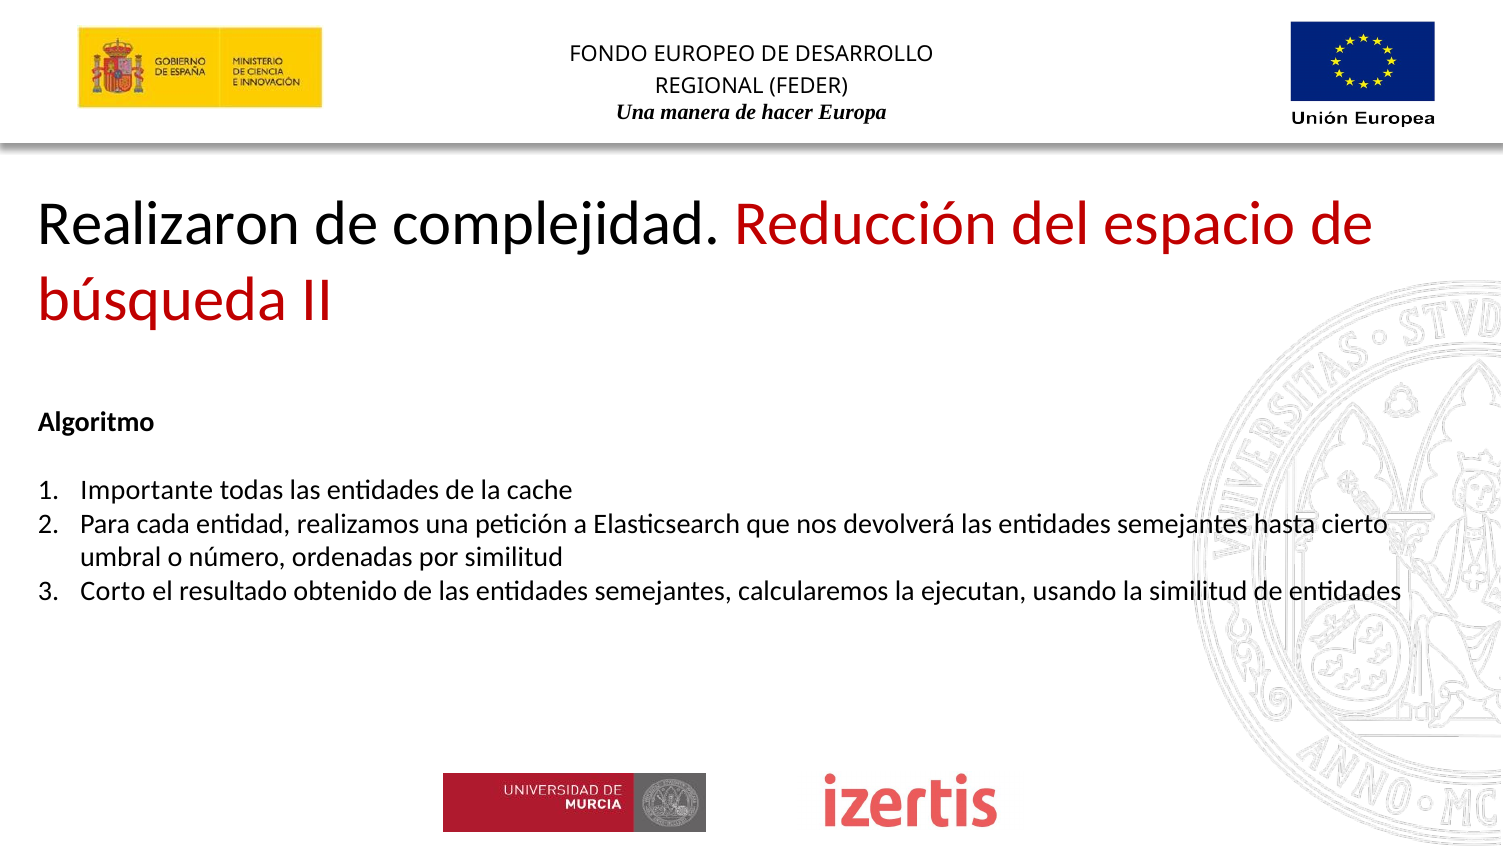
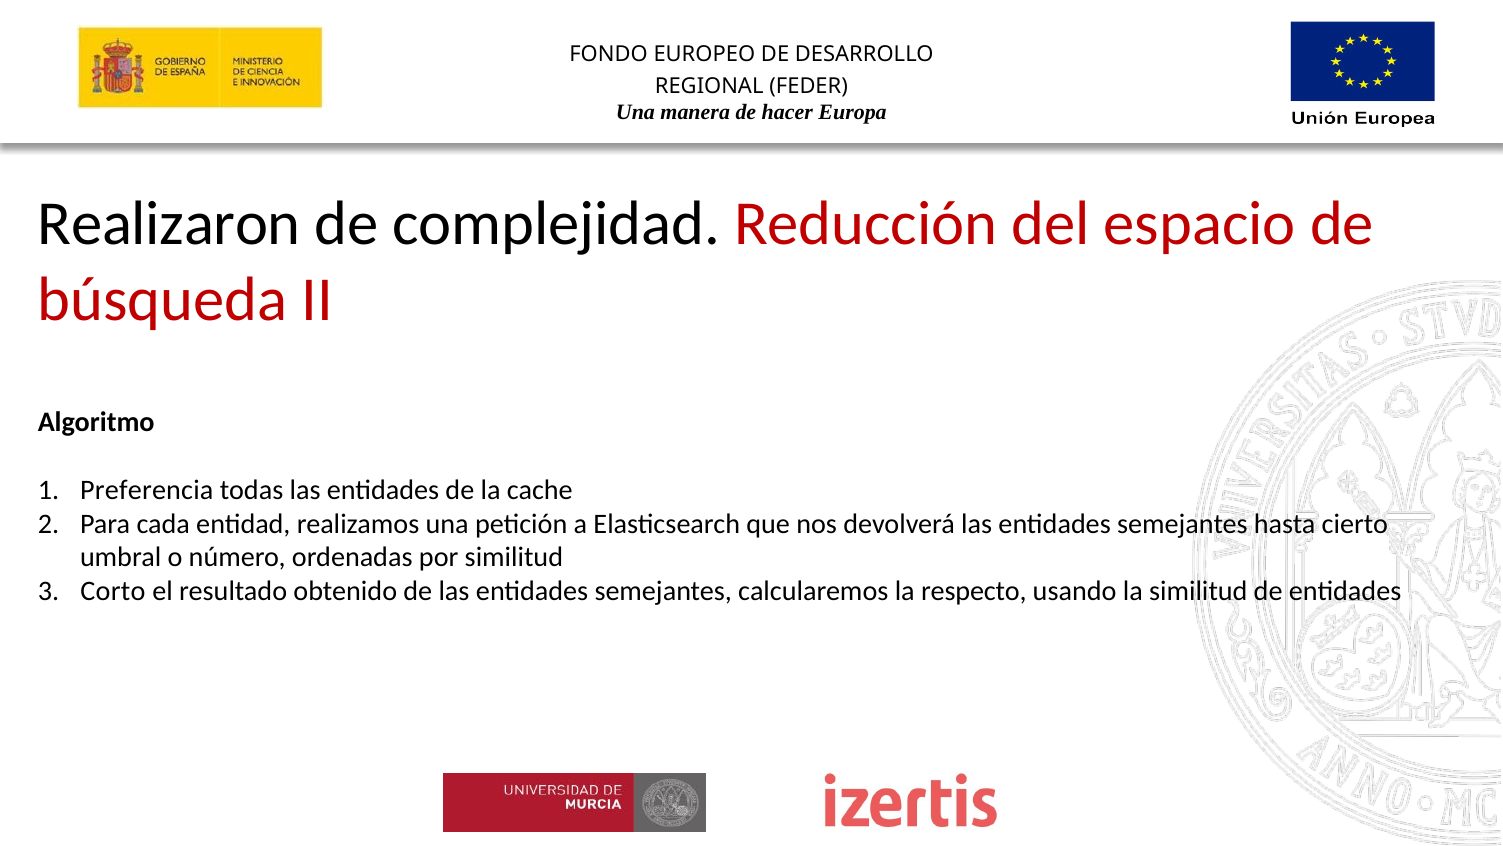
Importante: Importante -> Preferencia (147, 490)
ejecutan: ejecutan -> respecto (974, 591)
